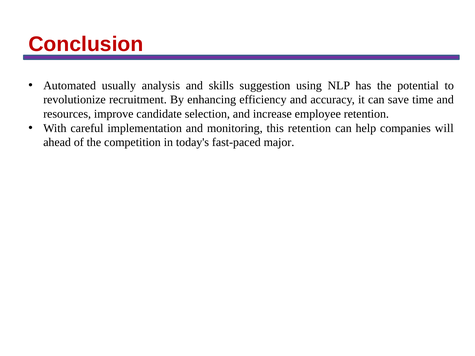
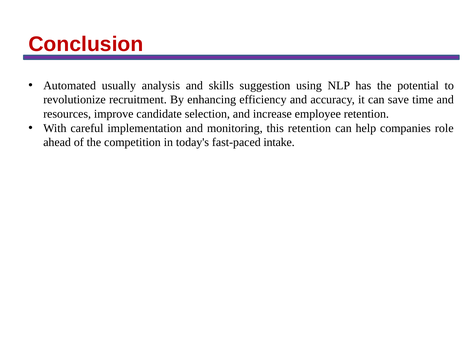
will: will -> role (444, 128)
major: major -> intake (279, 142)
